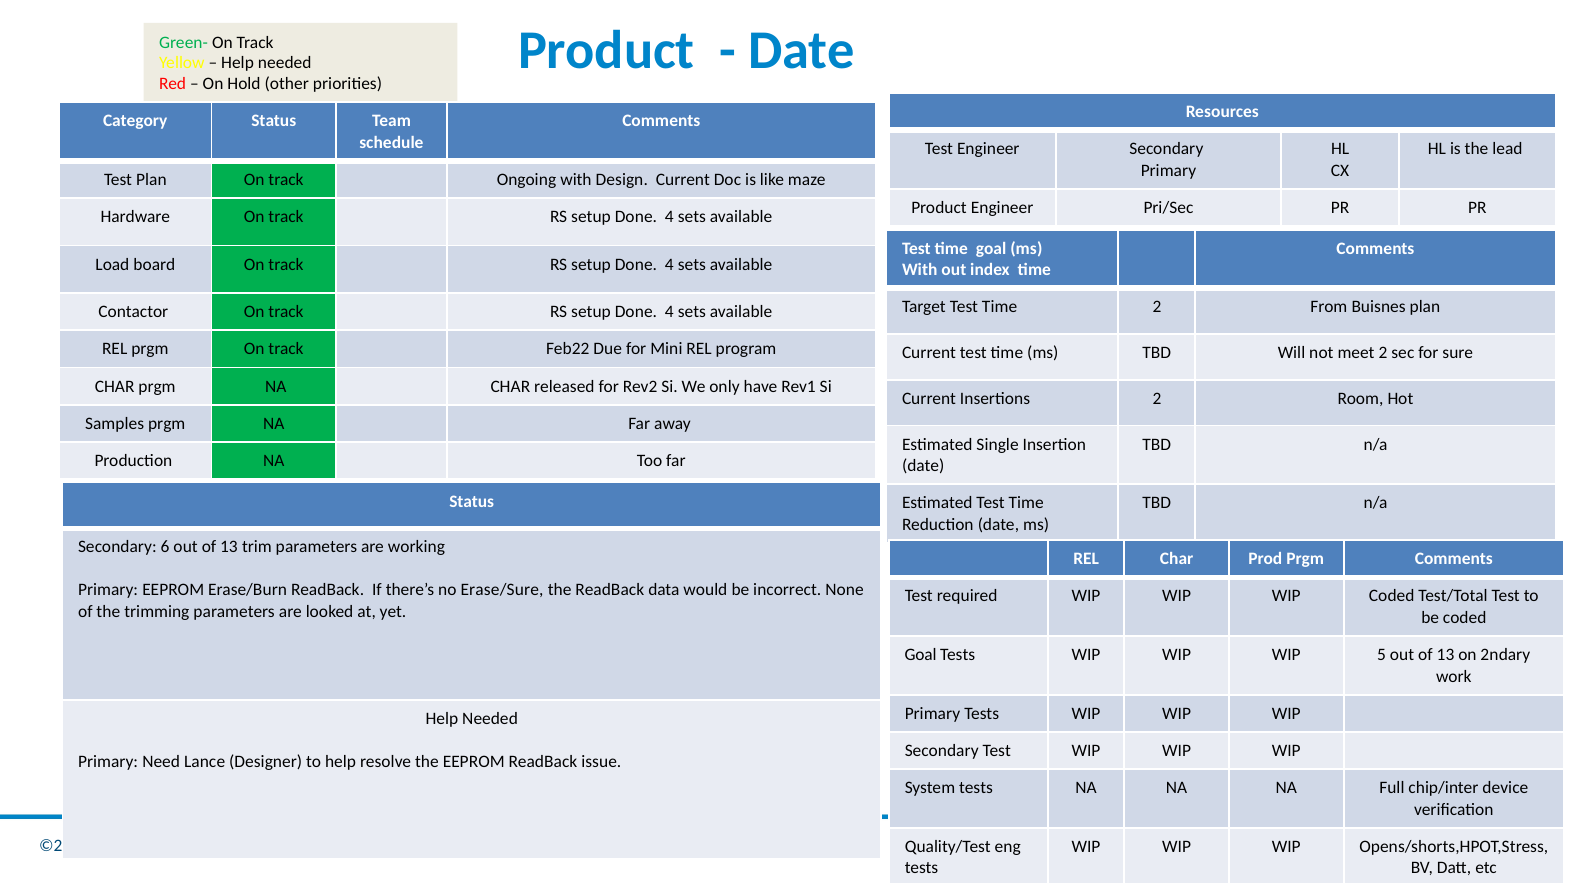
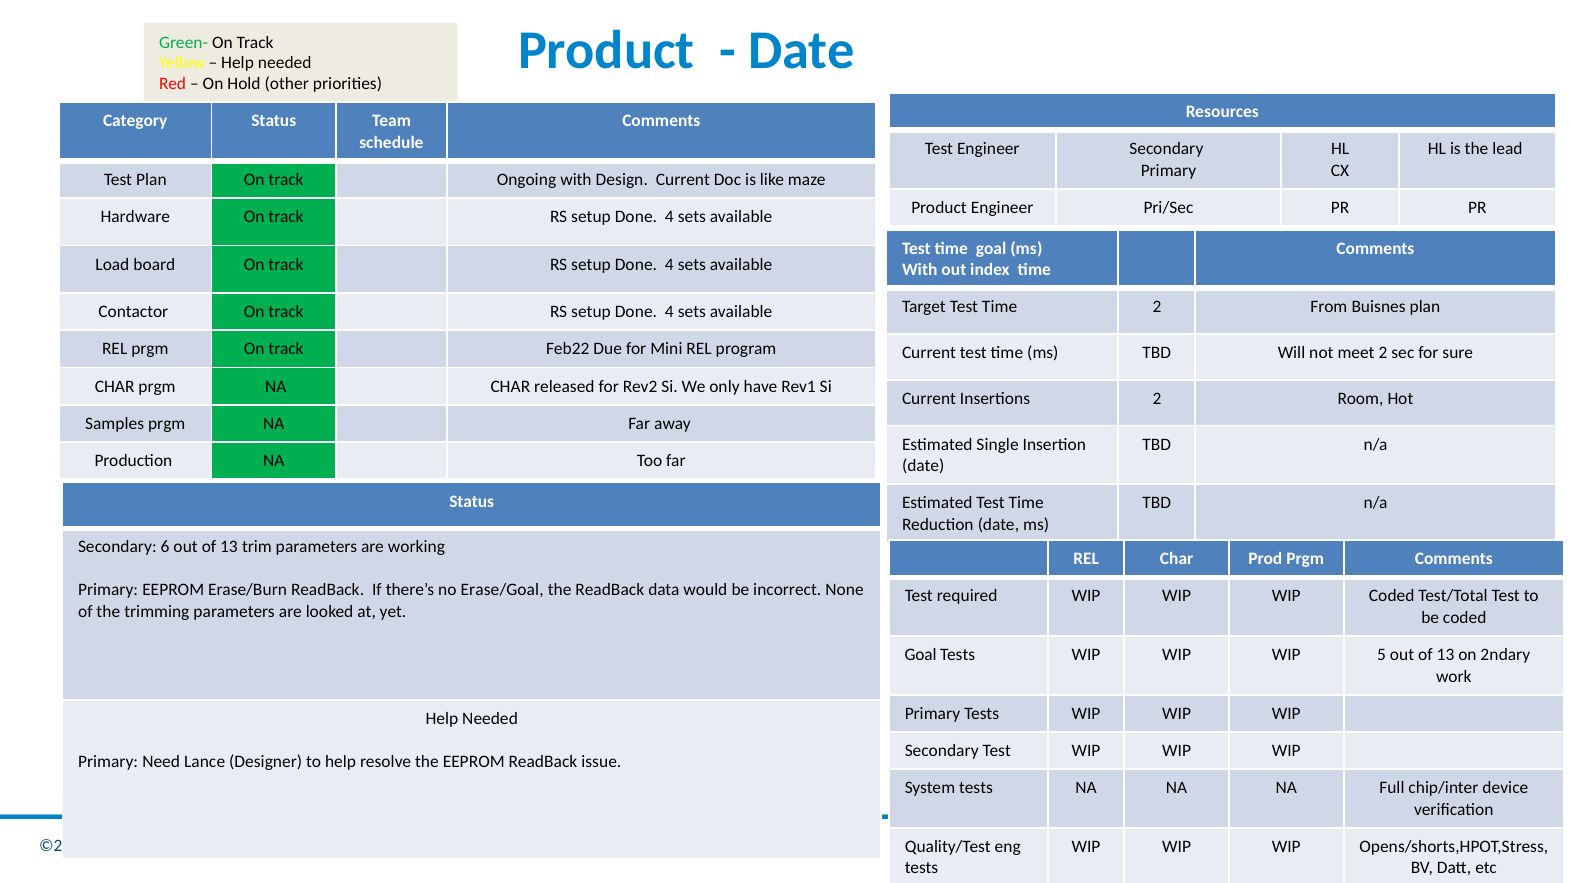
Erase/Sure: Erase/Sure -> Erase/Goal (502, 590)
